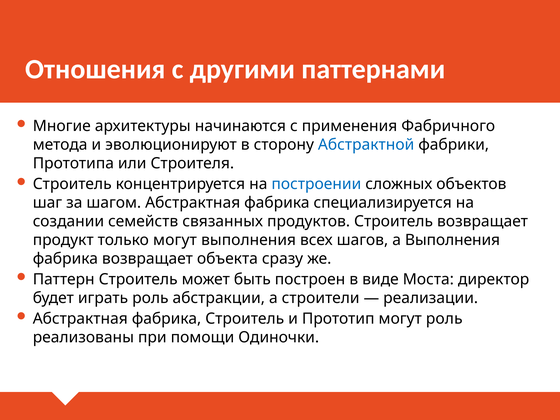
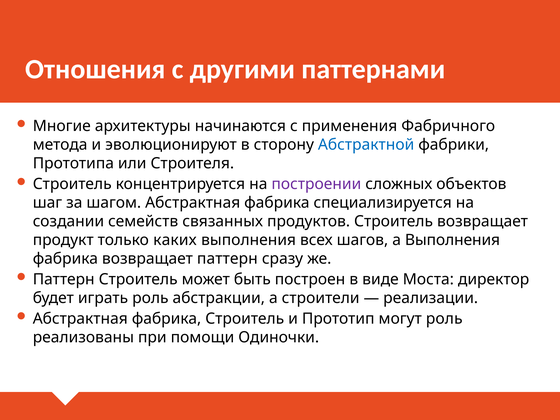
построении colour: blue -> purple (316, 184)
только могут: могут -> каких (175, 240)
возвращает объекта: объекта -> паттерн (227, 259)
